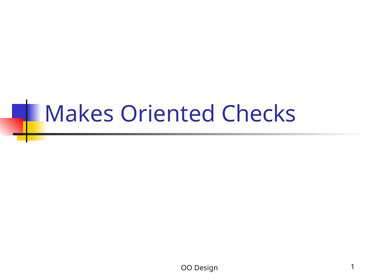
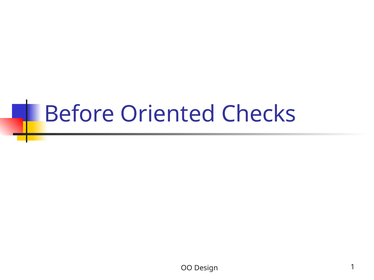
Makes: Makes -> Before (79, 114)
